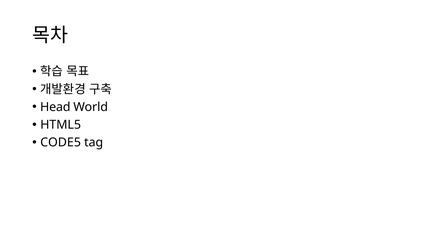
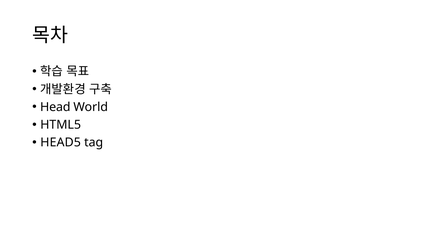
CODE5: CODE5 -> HEAD5 (61, 143)
